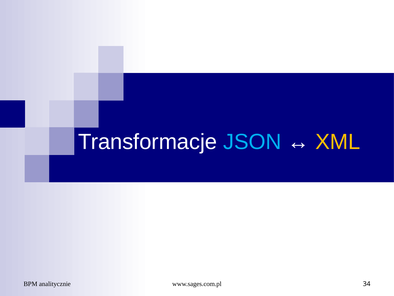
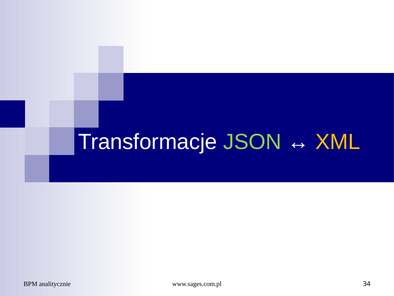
JSON colour: light blue -> light green (252, 142)
